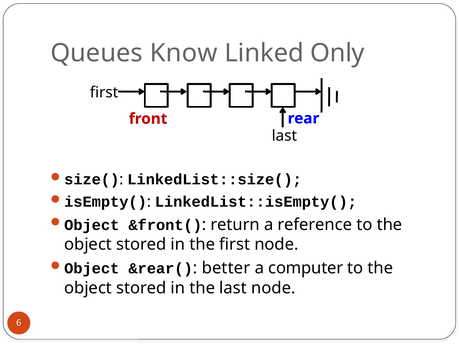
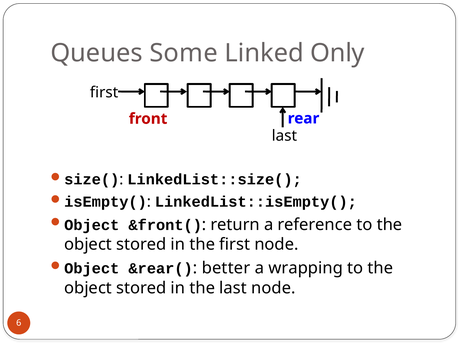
Know: Know -> Some (184, 53)
computer: computer -> wrapping (306, 268)
